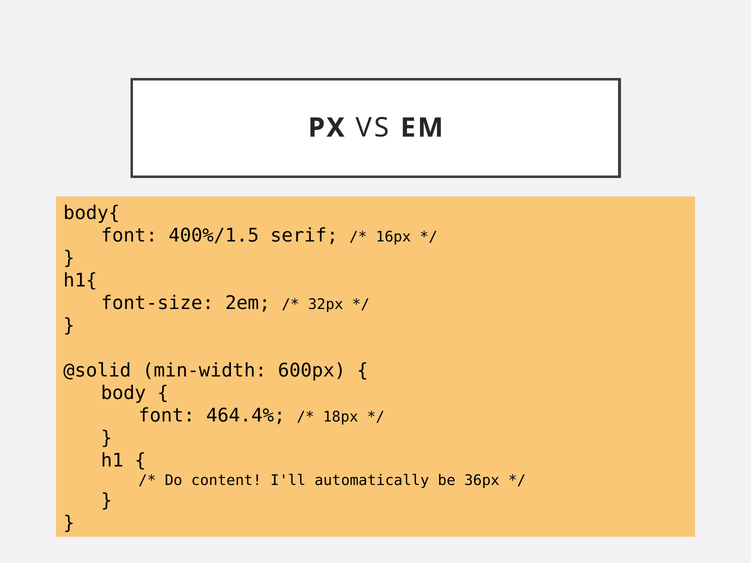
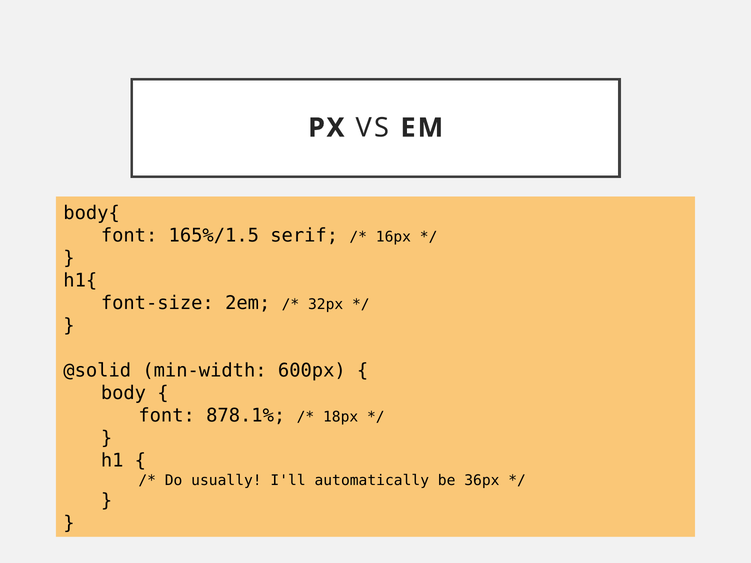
400%/1.5: 400%/1.5 -> 165%/1.5 (214, 235)
464.4%: 464.4% -> 878.1% (246, 416)
content: content -> usually (226, 481)
